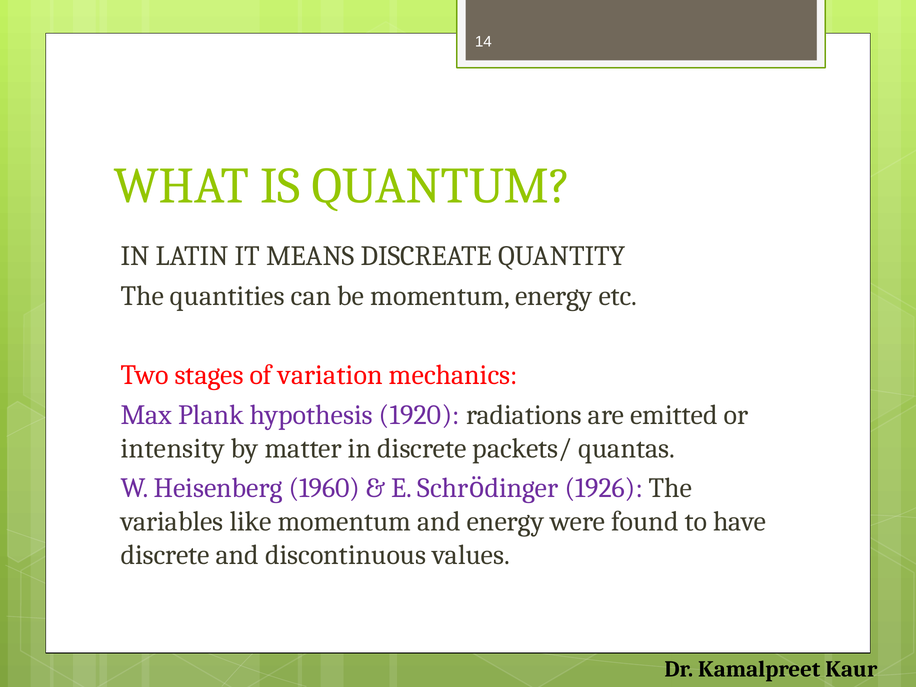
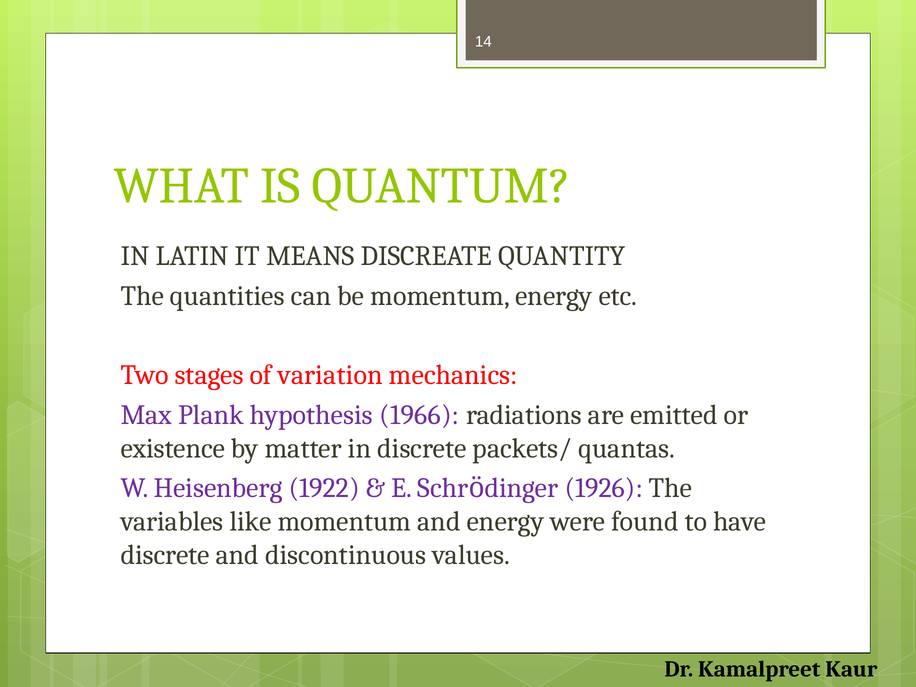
1920: 1920 -> 1966 (419, 415)
intensity: intensity -> existence (173, 448)
1960: 1960 -> 1922 (324, 488)
